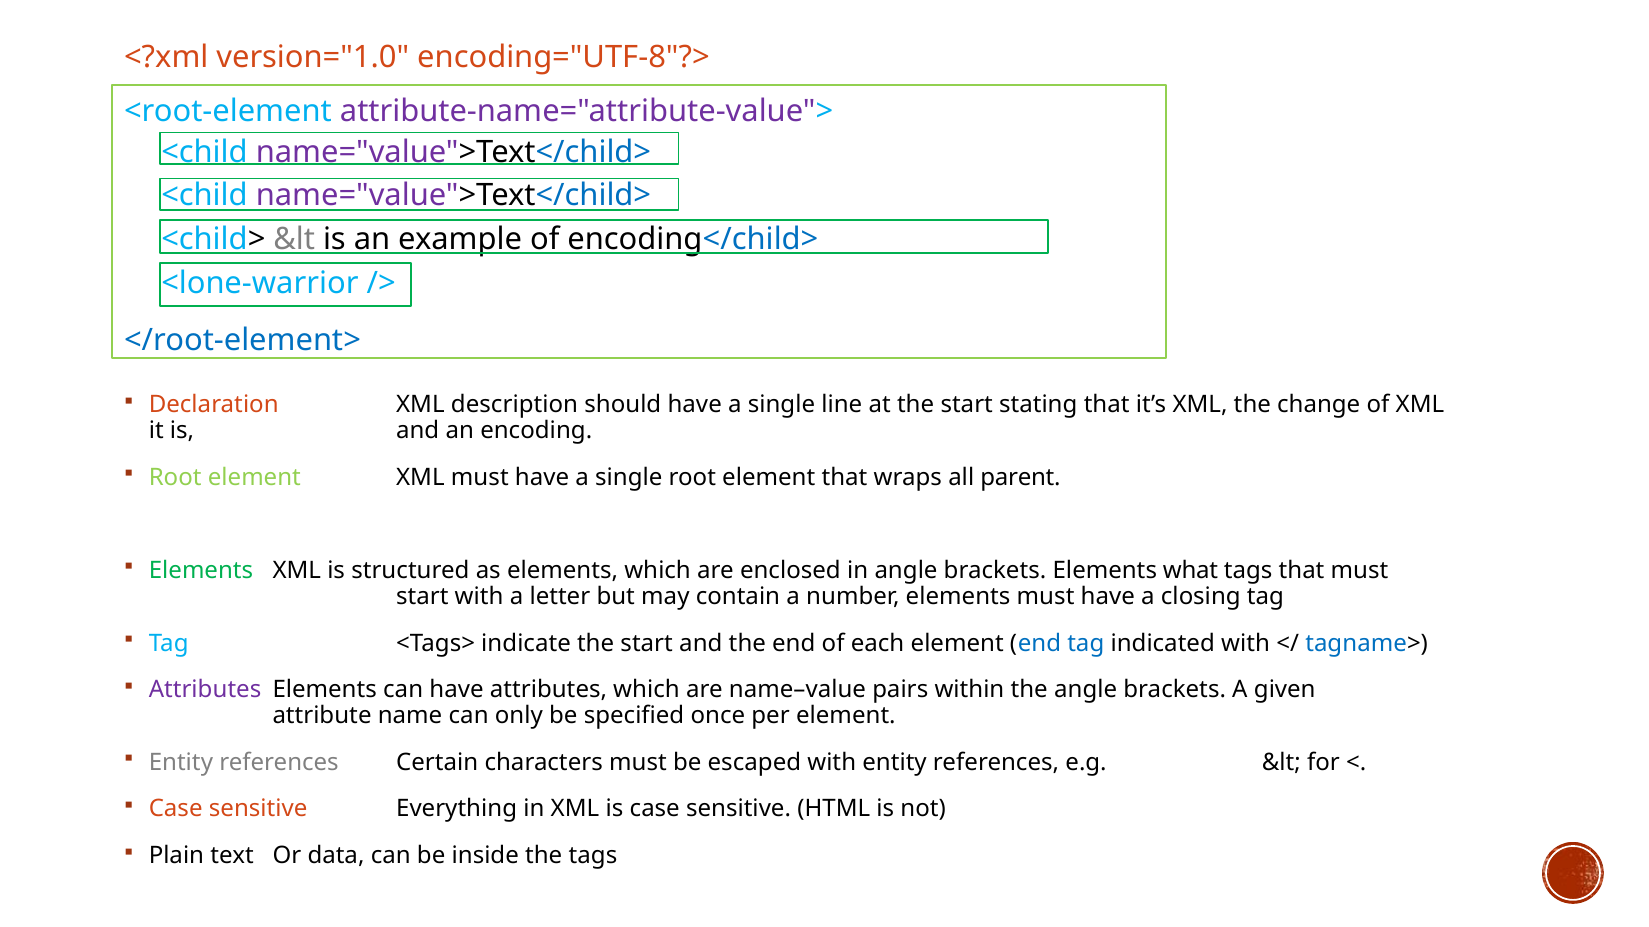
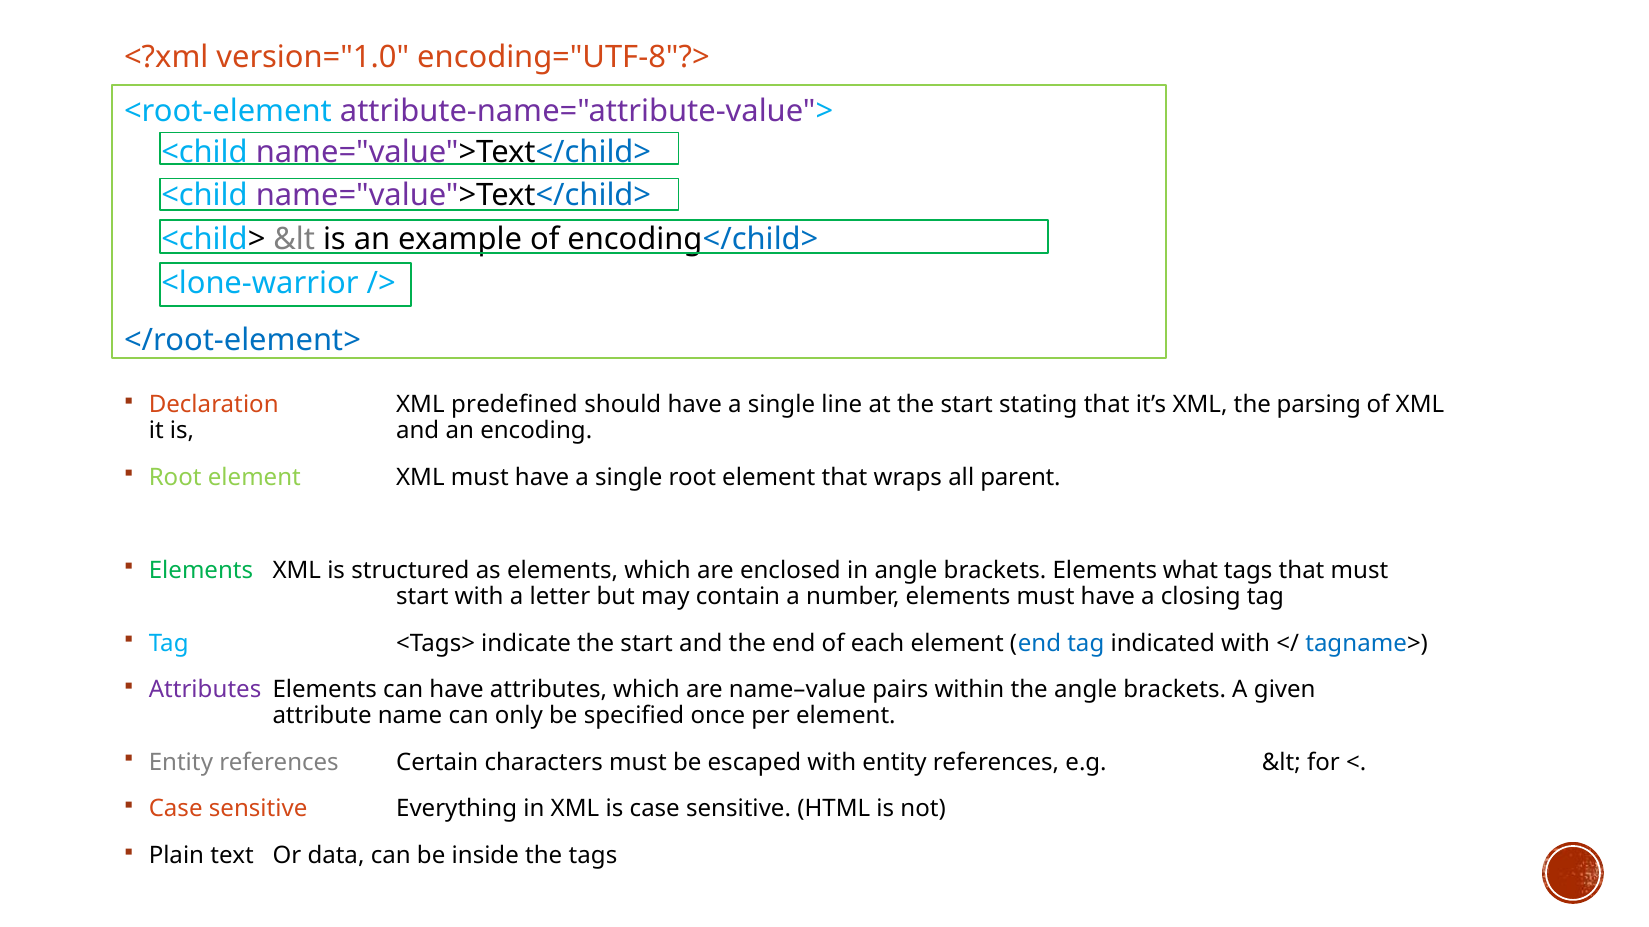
description: description -> predefined (514, 405)
change: change -> parsing (1319, 405)
